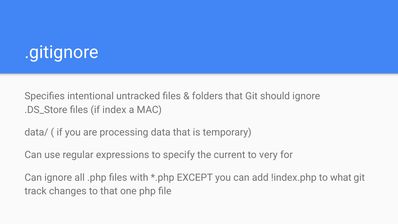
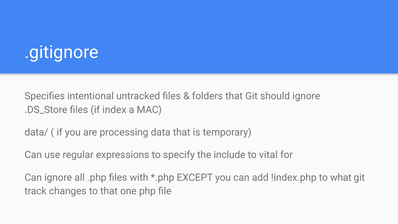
current: current -> include (230, 155)
very: very -> vital (268, 155)
